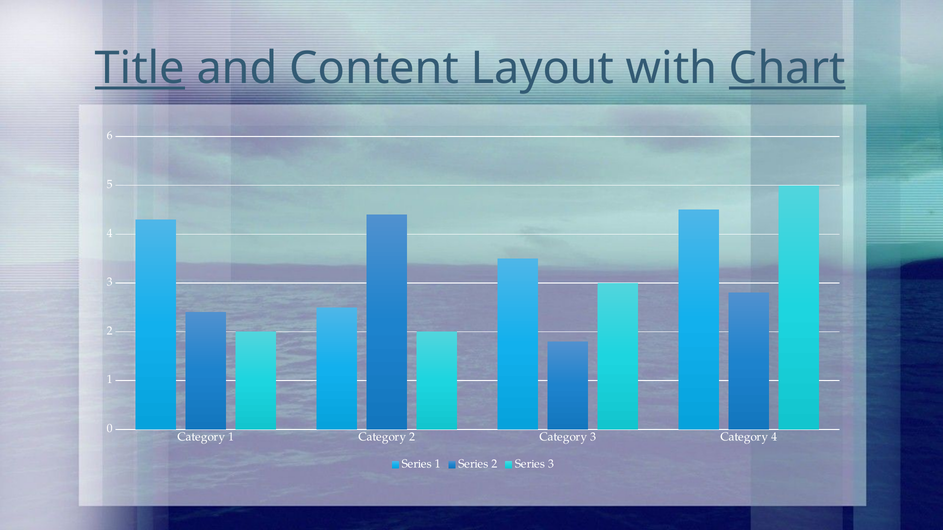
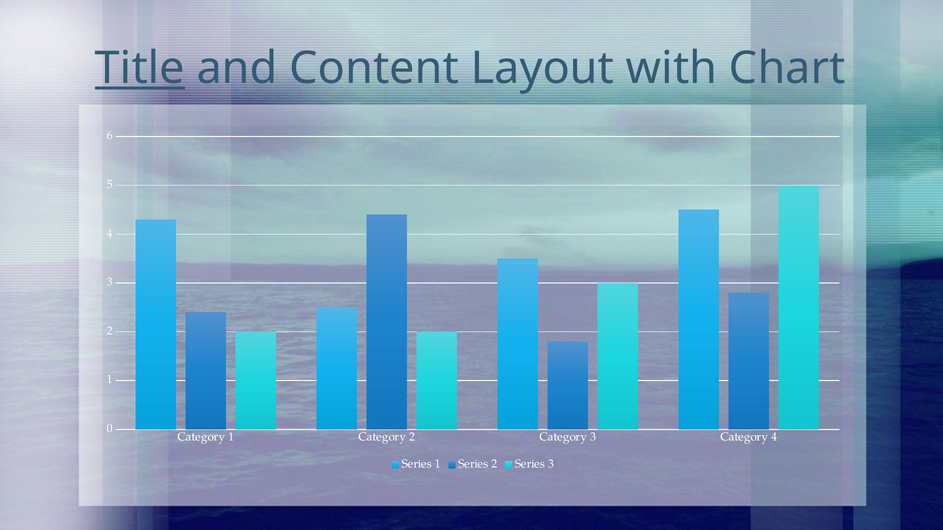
Chart underline: present -> none (787, 69)
